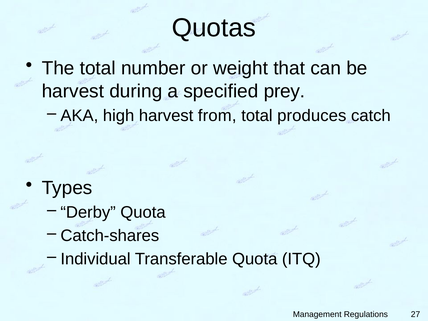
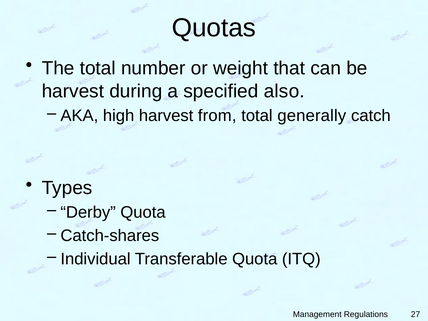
prey: prey -> also (284, 91)
produces: produces -> generally (312, 116)
